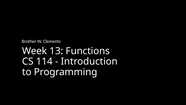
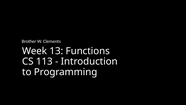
114: 114 -> 113 (44, 61)
